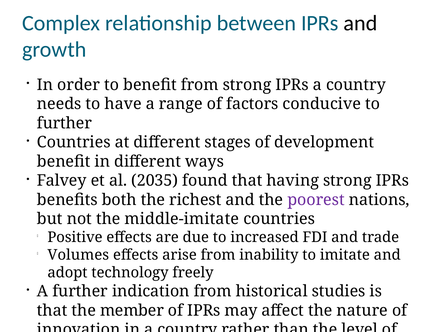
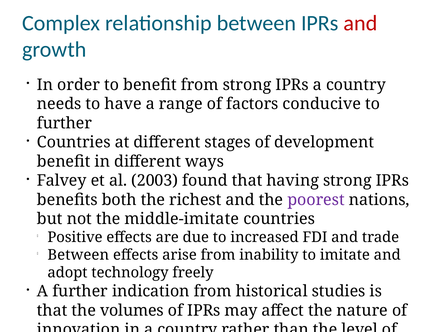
and colour: black -> red (361, 23)
2035: 2035 -> 2003 (155, 181)
Volumes: Volumes -> Between (78, 255)
member: member -> volumes (132, 311)
